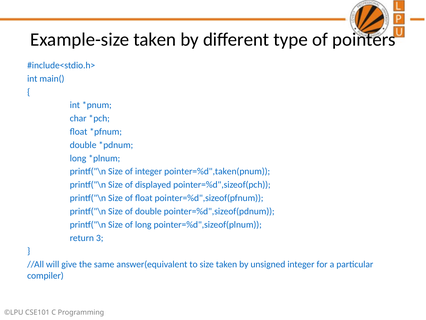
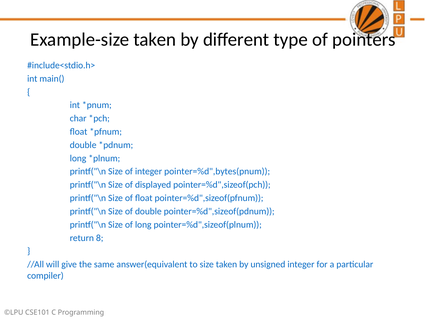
pointer=%d",taken(pnum: pointer=%d",taken(pnum -> pointer=%d",bytes(pnum (217, 171)
3: 3 -> 8 (100, 238)
